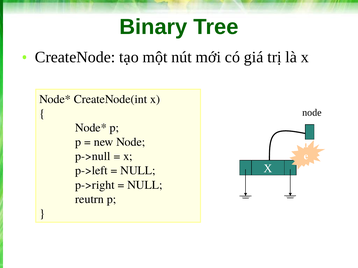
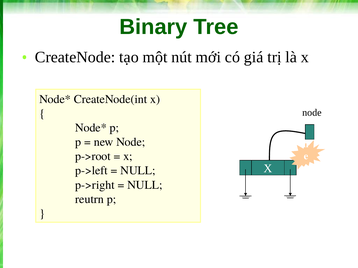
p->null: p->null -> p->root (93, 157)
